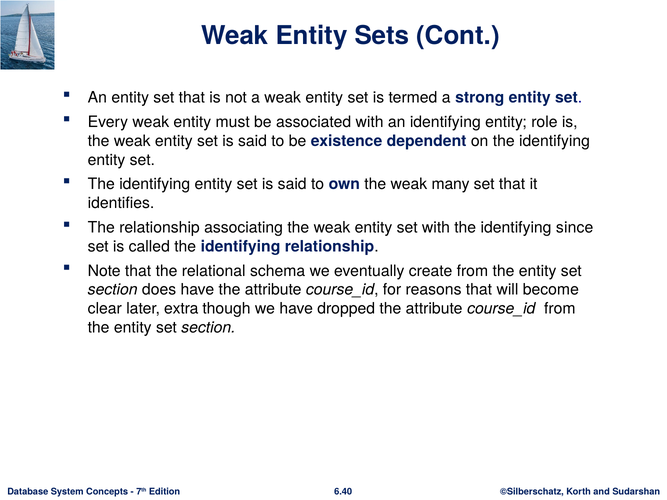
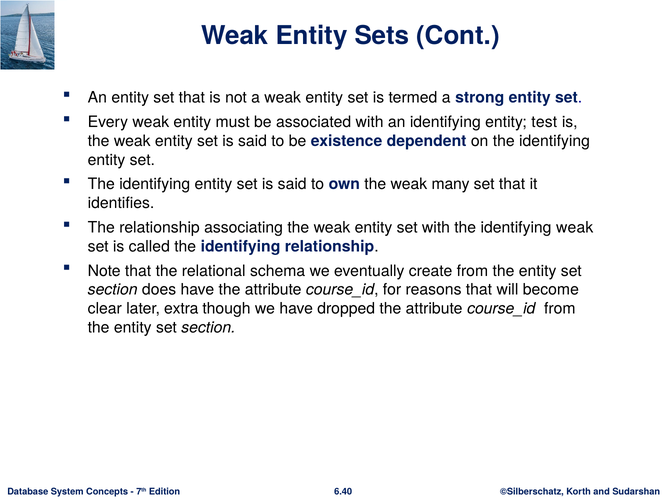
role: role -> test (544, 122)
identifying since: since -> weak (575, 228)
